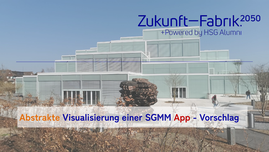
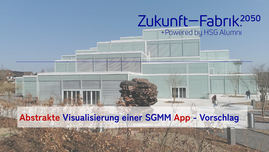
Abstrakte colour: orange -> red (40, 117)
